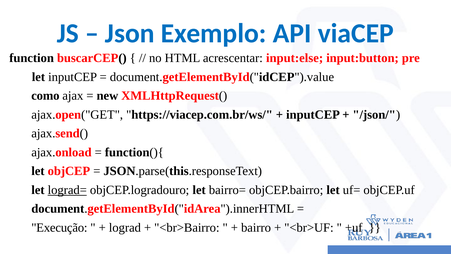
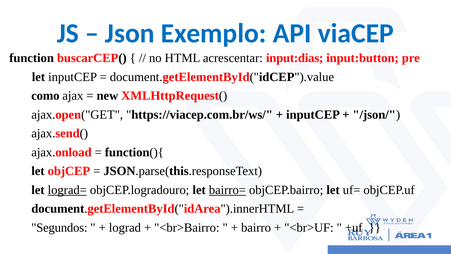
input:else: input:else -> input:dias (295, 58)
bairro= underline: none -> present (227, 190)
Execução: Execução -> Segundos (59, 227)
